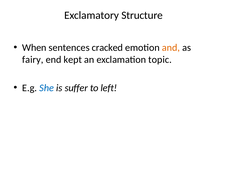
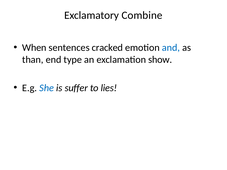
Structure: Structure -> Combine (142, 15)
and colour: orange -> blue (171, 48)
fairy: fairy -> than (33, 60)
kept: kept -> type (73, 60)
topic: topic -> show (160, 60)
left: left -> lies (109, 88)
